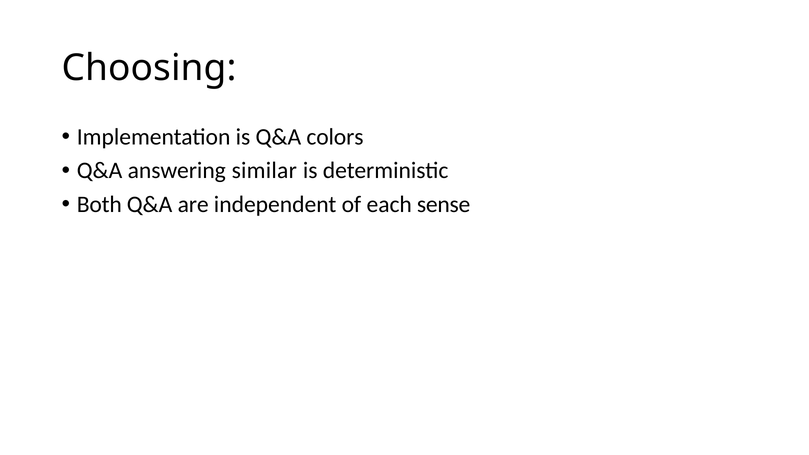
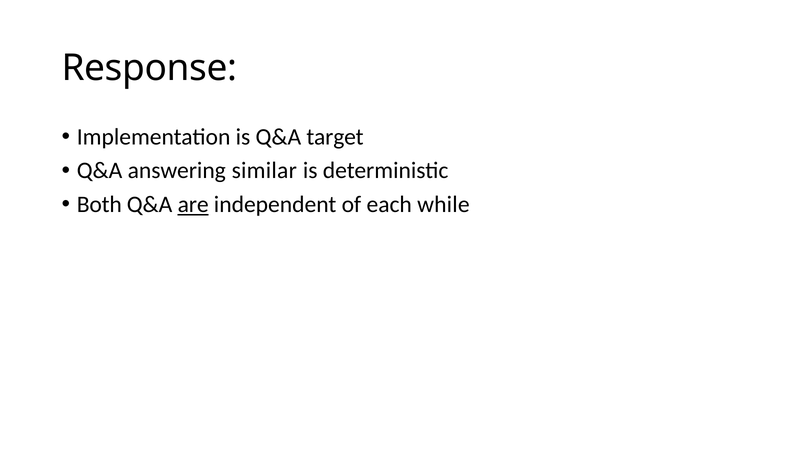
Choosing: Choosing -> Response (149, 68)
colors: colors -> target (335, 137)
are underline: none -> present (193, 205)
sense: sense -> while (443, 205)
